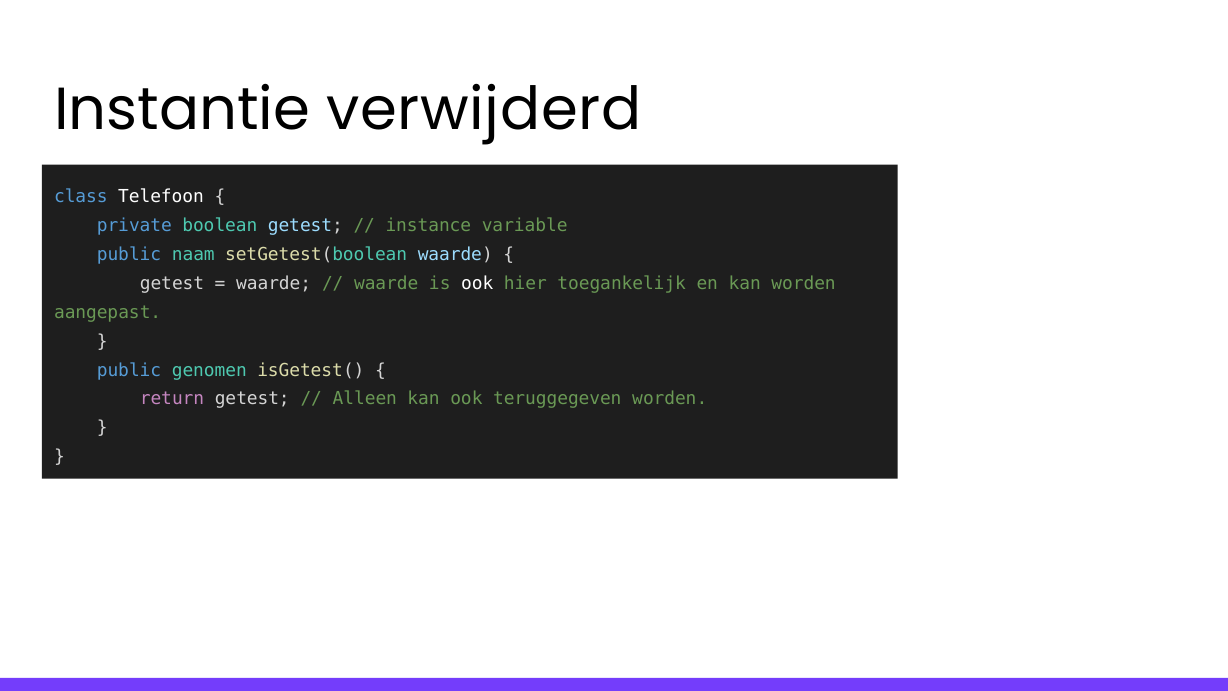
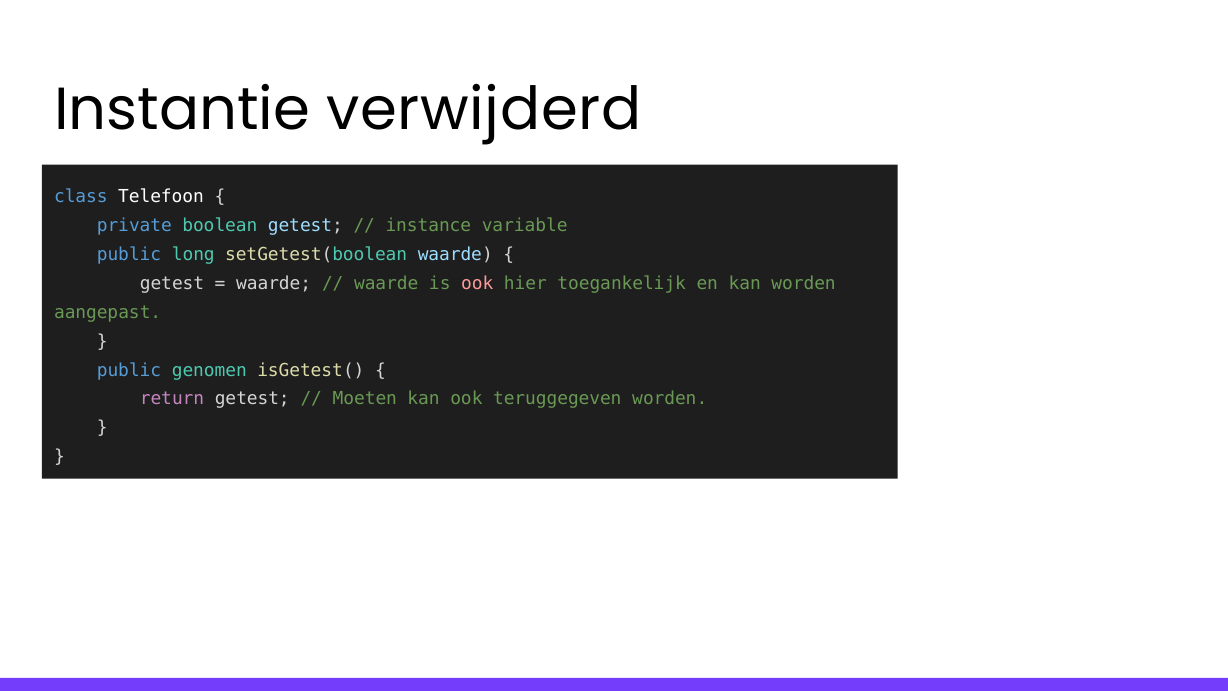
naam: naam -> long (193, 254)
ook colour: white -> pink (477, 283)
Alleen: Alleen -> Moeten (365, 399)
